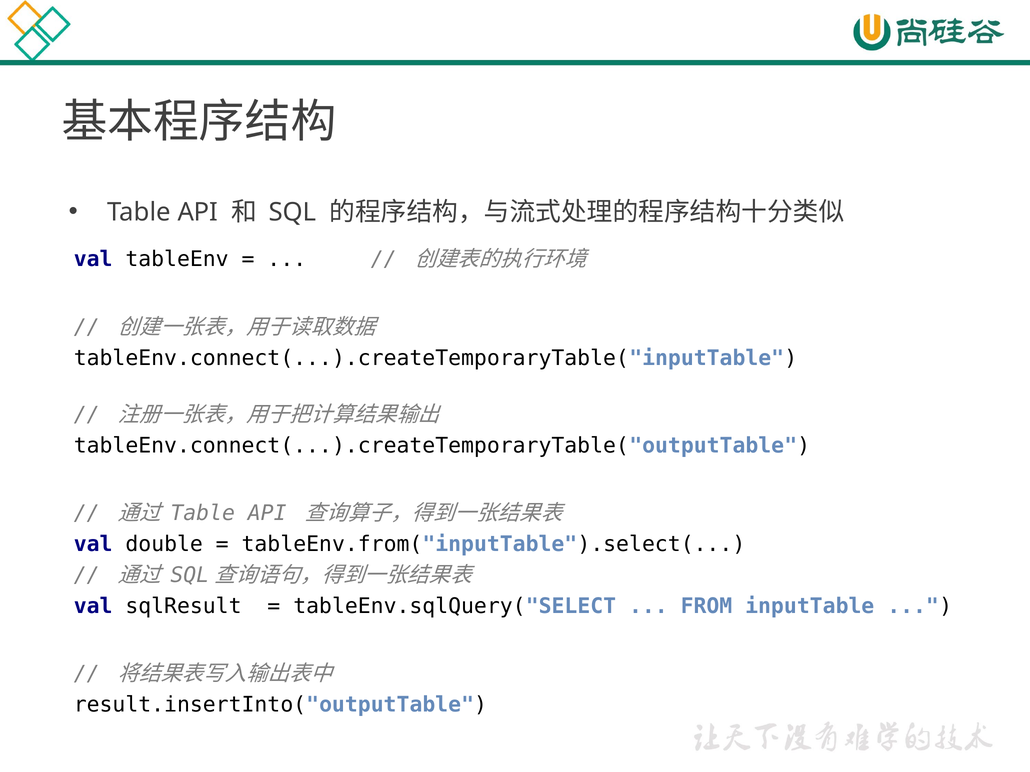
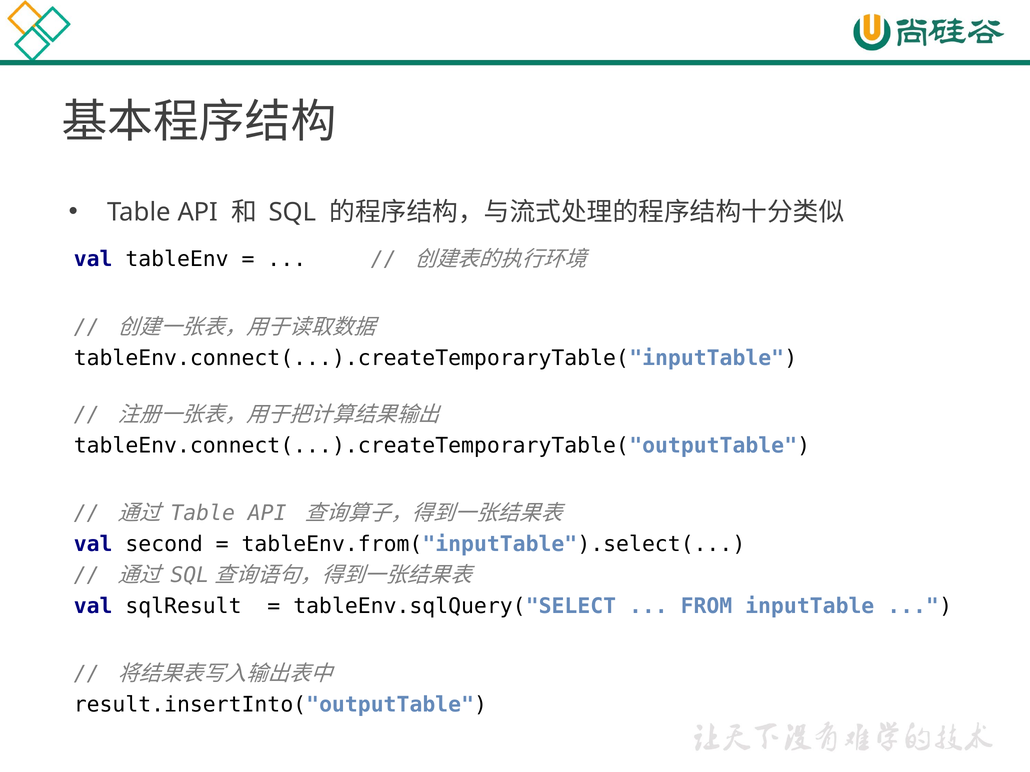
double: double -> second (164, 545)
